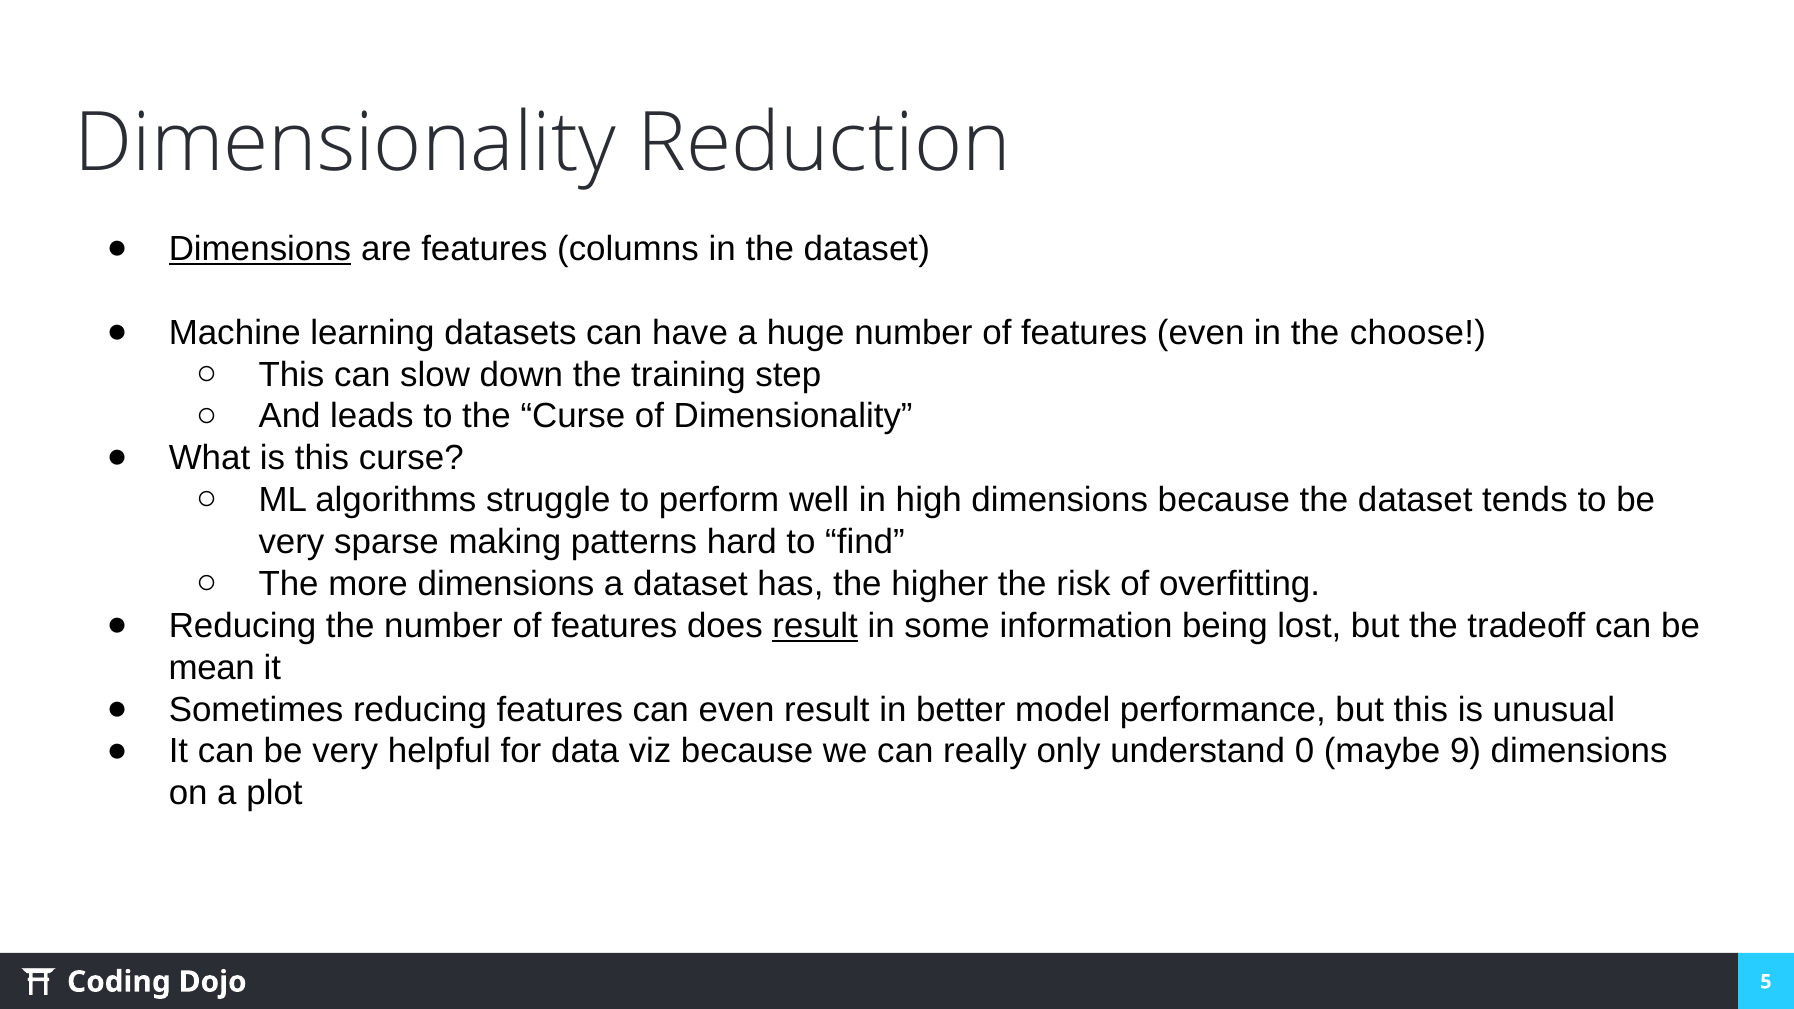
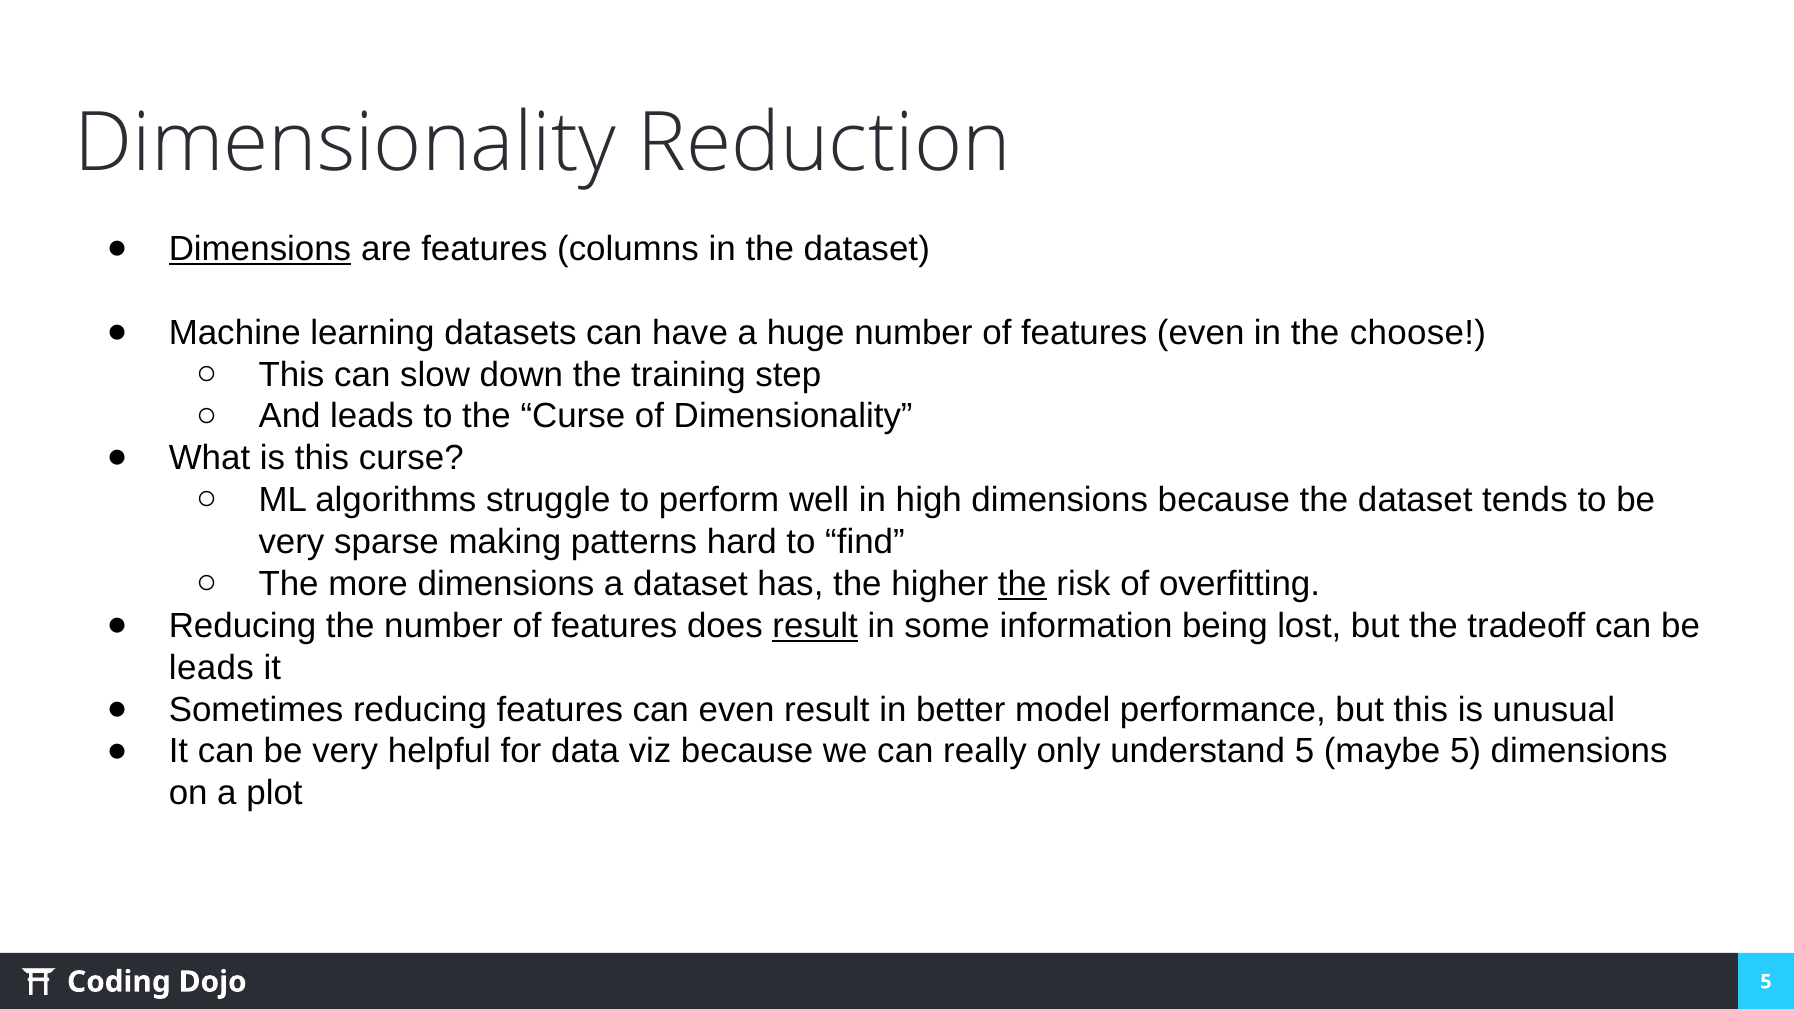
the underline: none -> present (1022, 584)
mean: mean -> leads (211, 668)
understand 0: 0 -> 5 (1305, 752)
maybe 9: 9 -> 5 (1466, 752)
